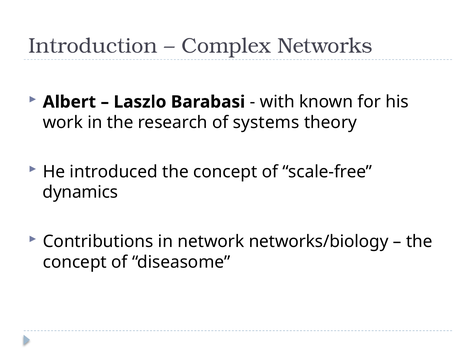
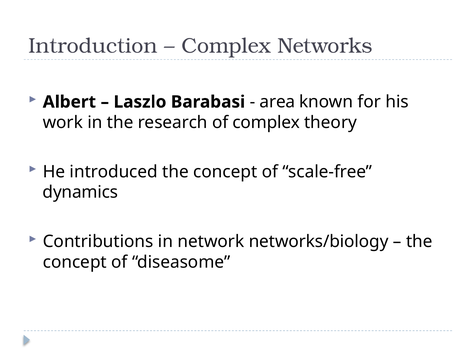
with: with -> area (277, 102)
of systems: systems -> complex (266, 123)
